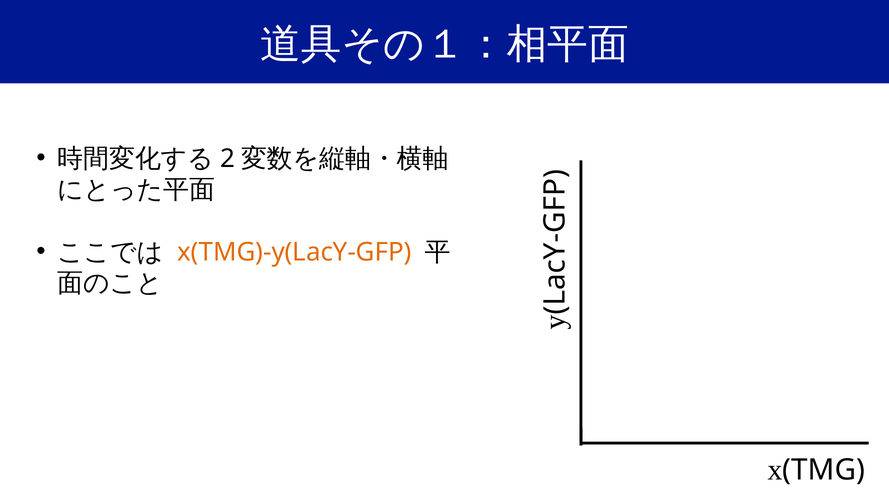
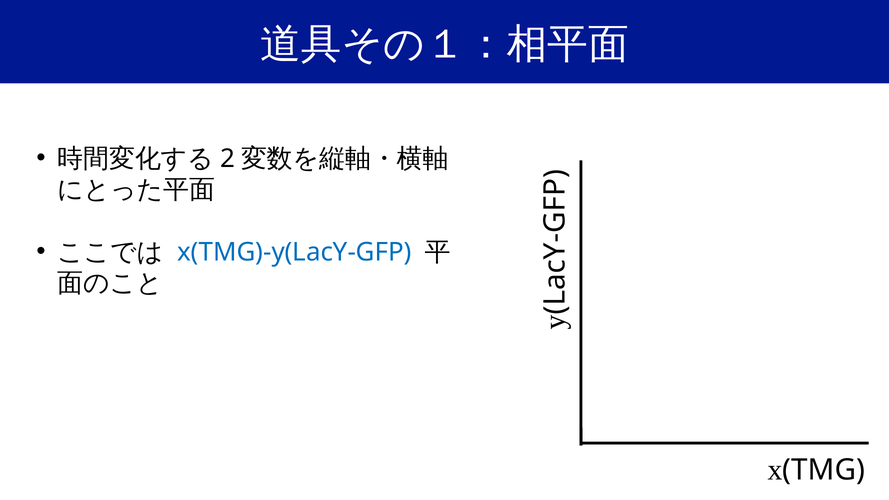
x(TMG)-y(LacY-GFP colour: orange -> blue (294, 252)
